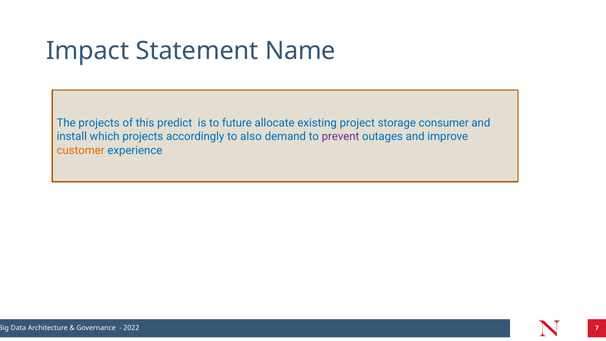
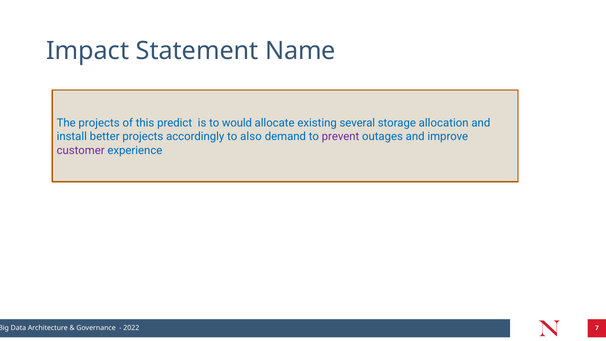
future: future -> would (237, 123)
project: project -> several (357, 123)
consumer: consumer -> allocation (444, 123)
which: which -> better (105, 137)
customer colour: orange -> purple (81, 150)
